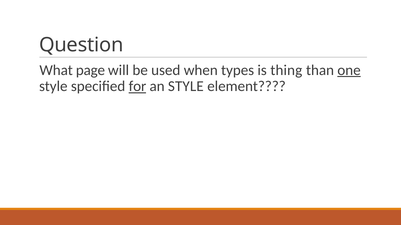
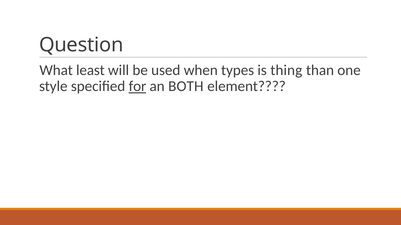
page: page -> least (90, 70)
one underline: present -> none (349, 70)
an STYLE: STYLE -> BOTH (186, 86)
